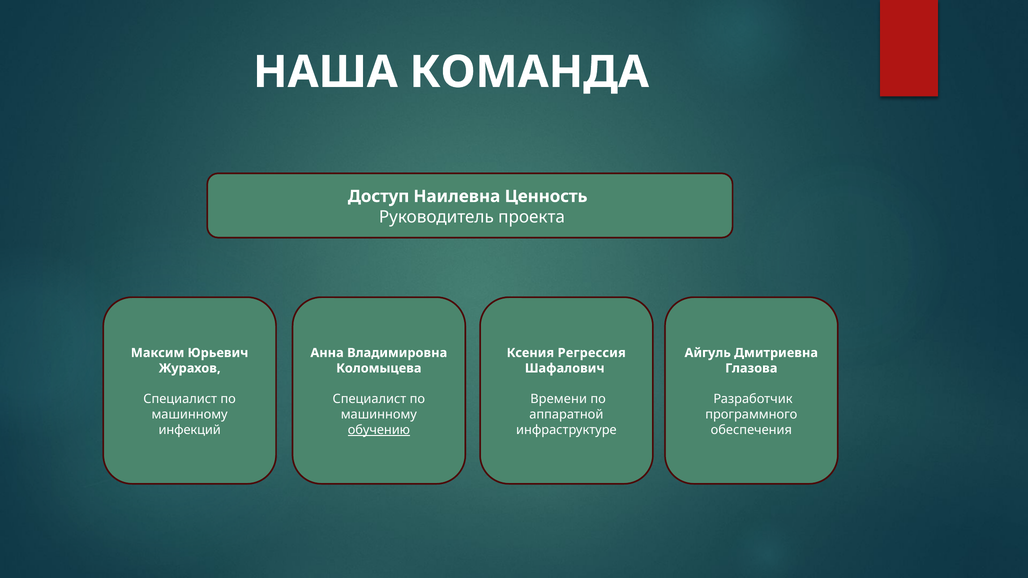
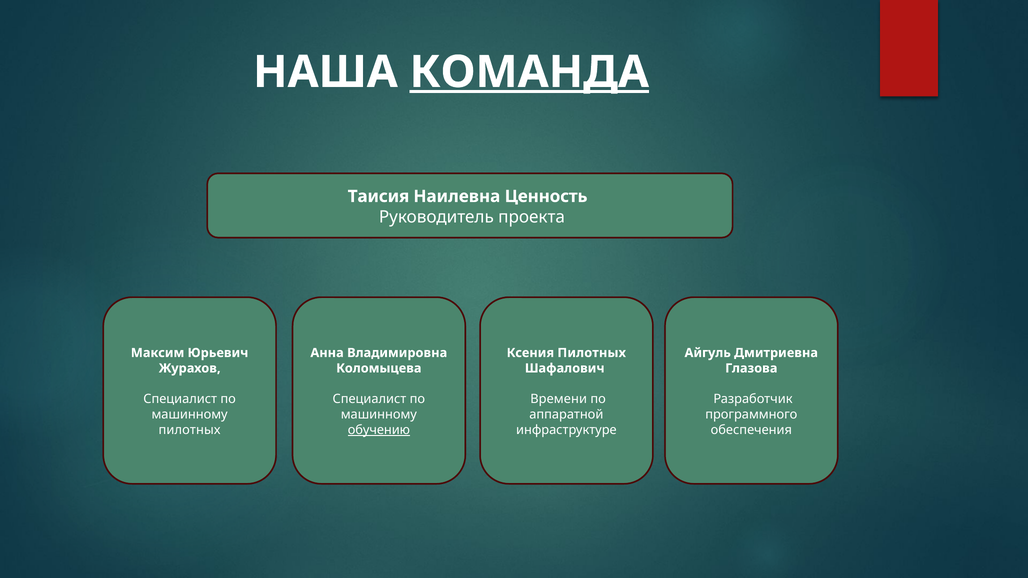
КОМАНДА underline: none -> present (529, 72)
Доступ: Доступ -> Таисия (379, 196)
Ксения Регрессия: Регрессия -> Пилотных (592, 353)
инфекций: инфекций -> пилотных (190, 430)
